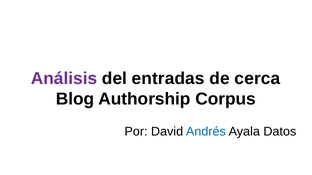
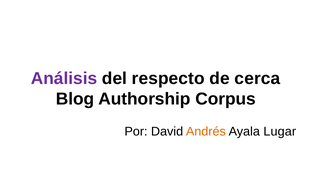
entradas: entradas -> respecto (168, 79)
Andrés colour: blue -> orange (206, 132)
Datos: Datos -> Lugar (280, 132)
